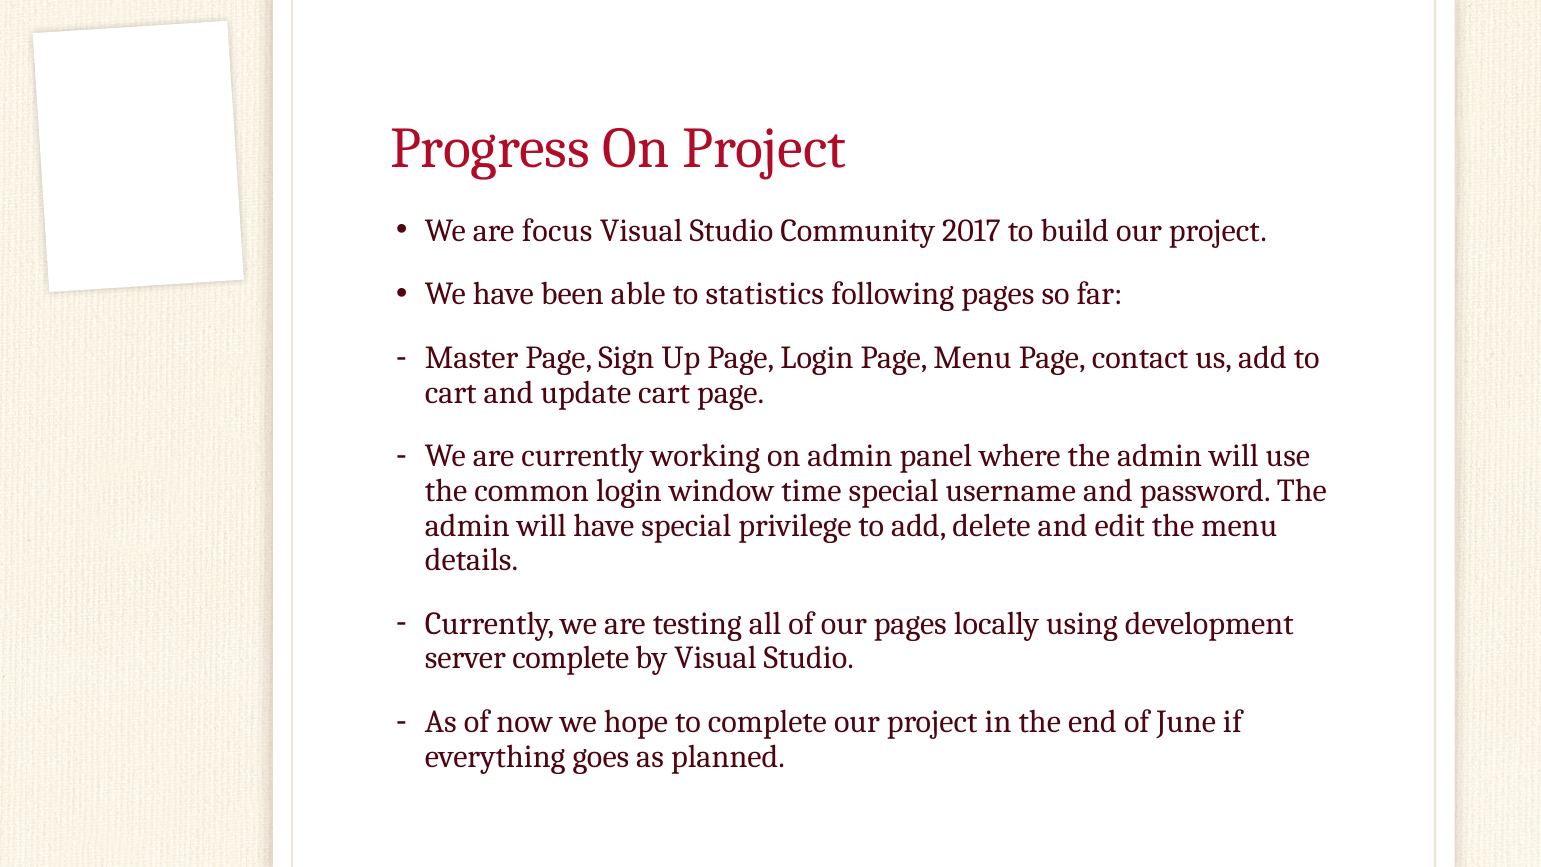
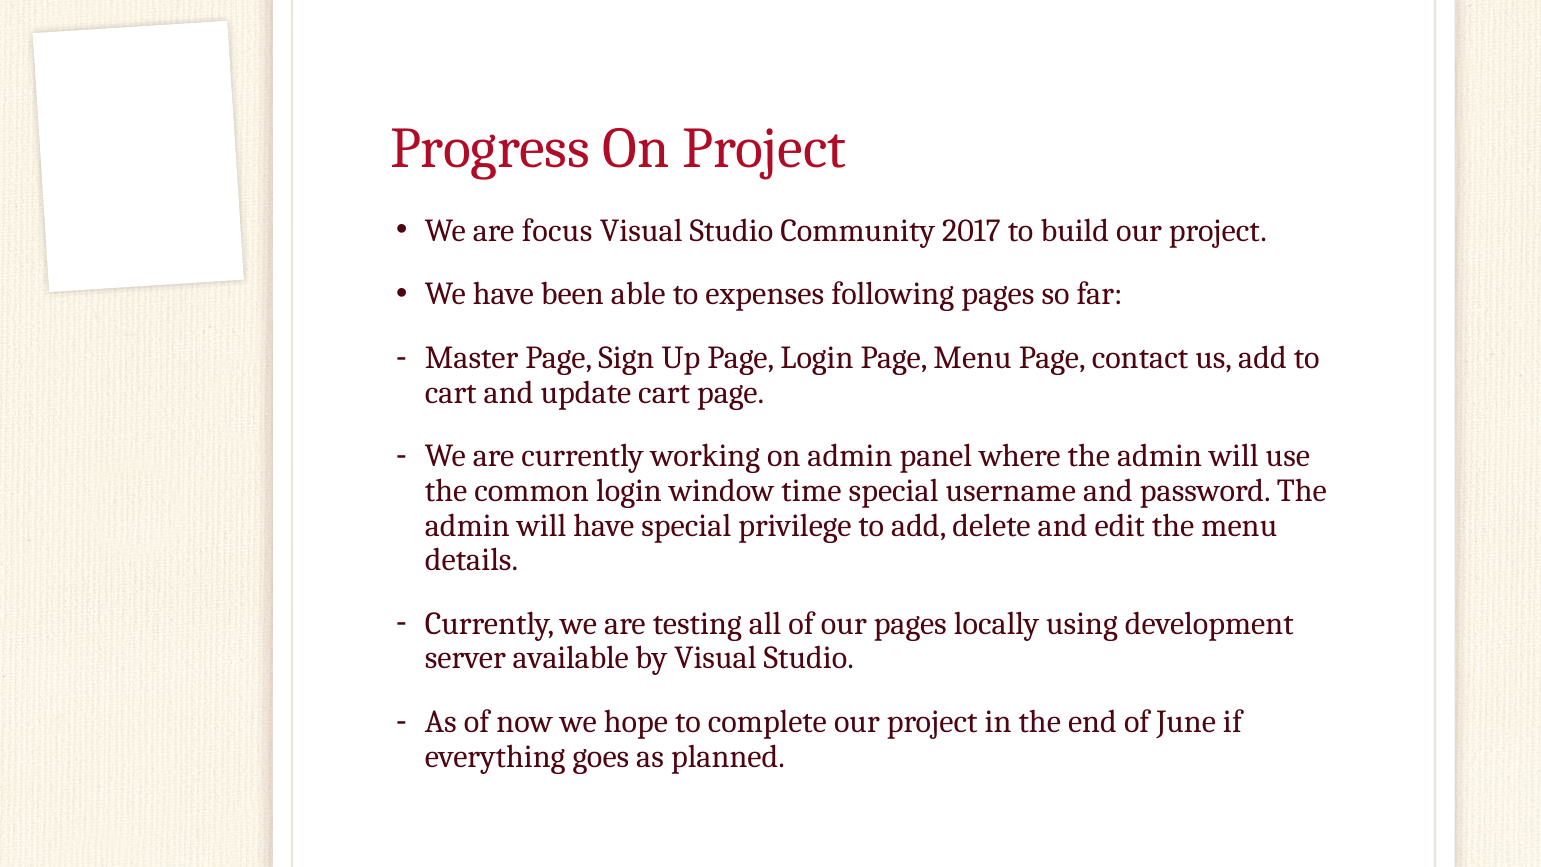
statistics: statistics -> expenses (765, 294)
server complete: complete -> available (571, 658)
